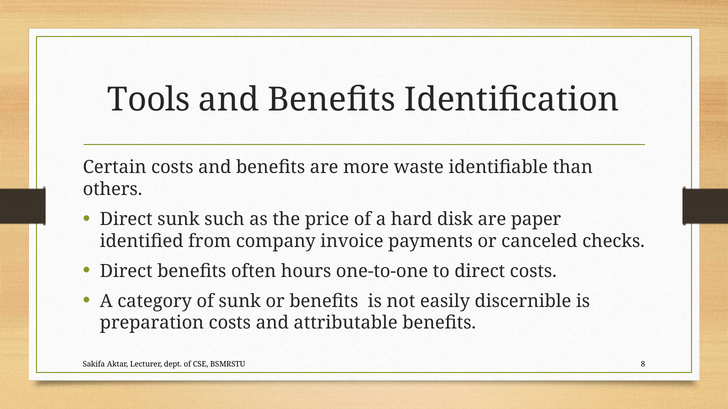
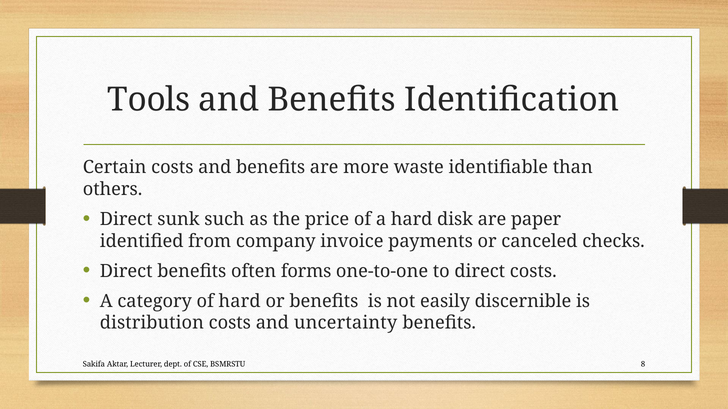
hours: hours -> forms (306, 271)
of sunk: sunk -> hard (240, 301)
preparation: preparation -> distribution (152, 323)
attributable: attributable -> uncertainty (346, 323)
